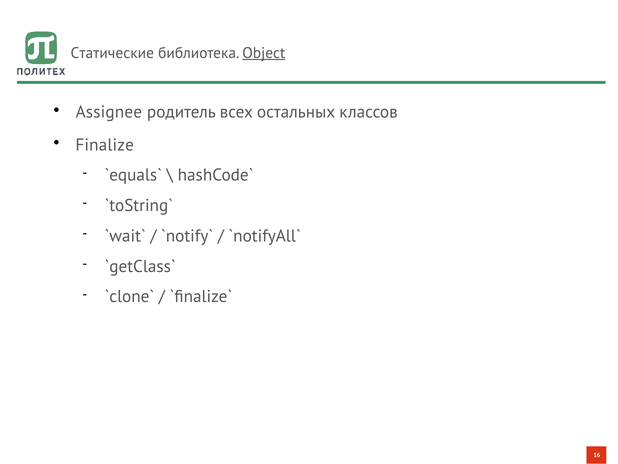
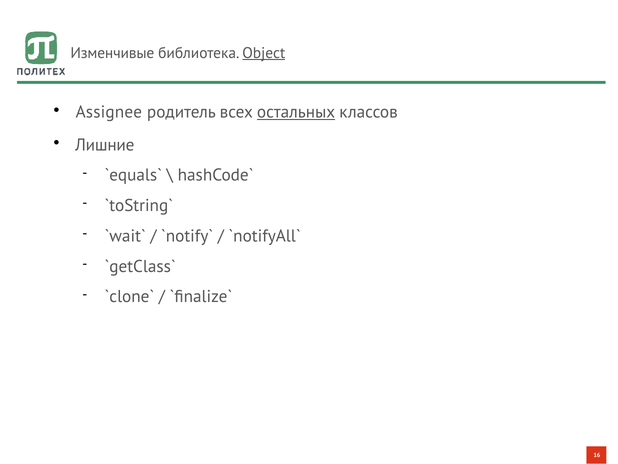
Статические: Статические -> Изменчивые (112, 53)
остальных underline: none -> present (296, 112)
Finalize: Finalize -> Лишние (105, 145)
